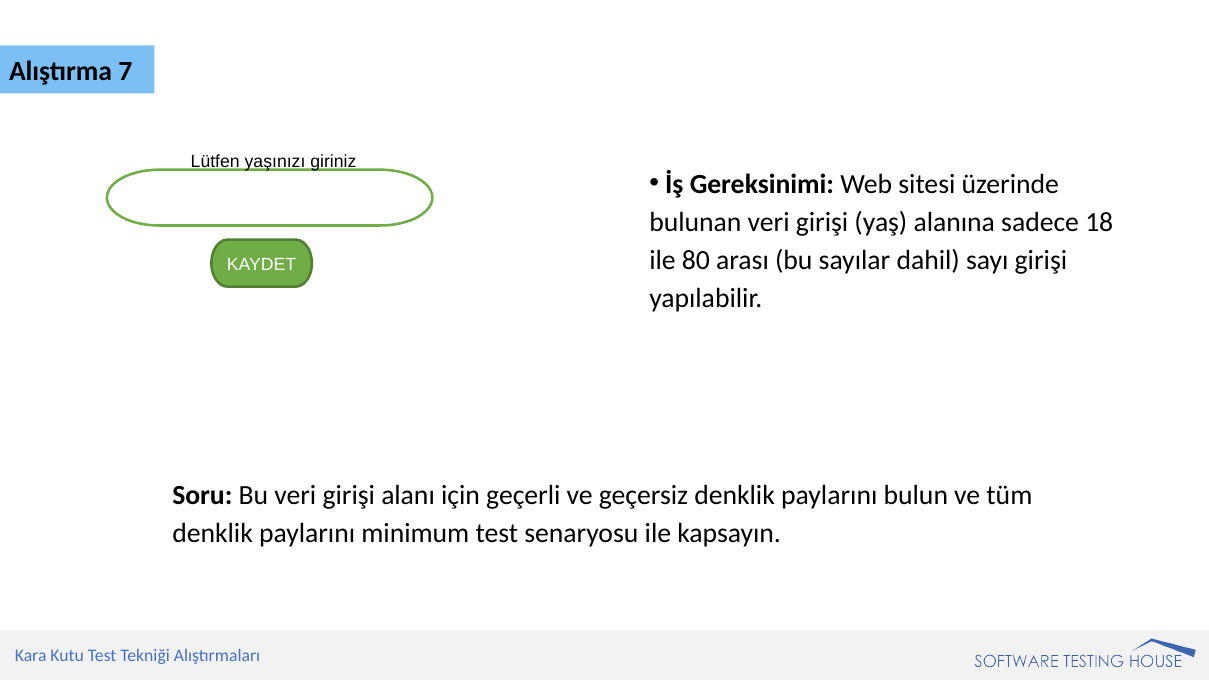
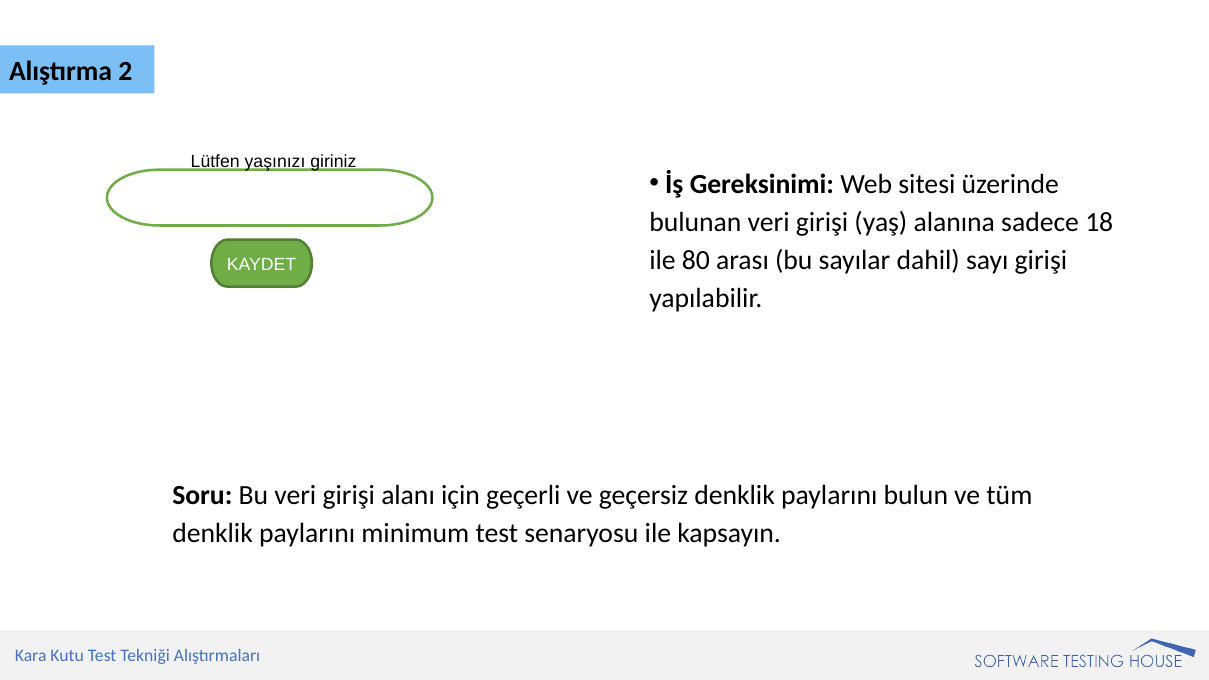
7: 7 -> 2 (125, 71)
